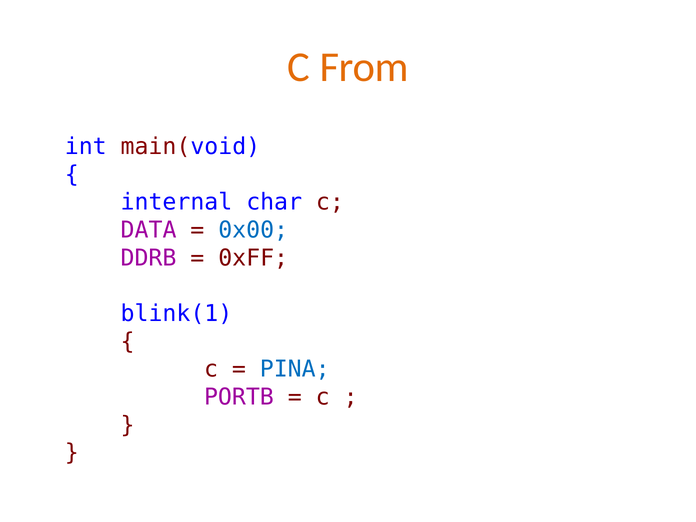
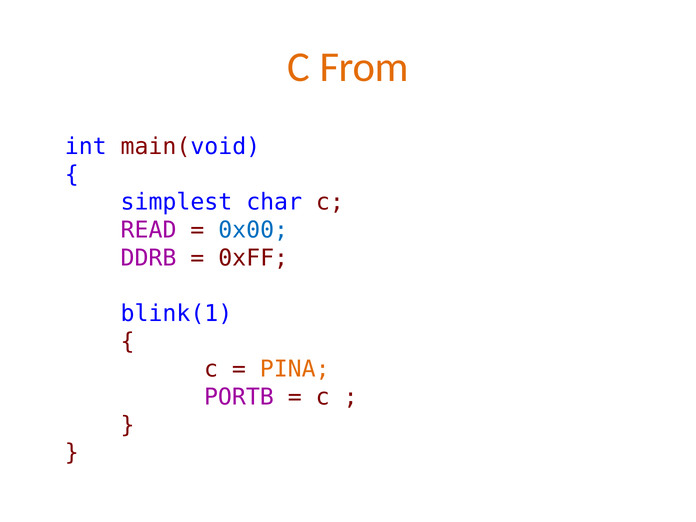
internal: internal -> simplest (176, 202)
DATA: DATA -> READ (149, 230)
PINA colour: blue -> orange (295, 369)
